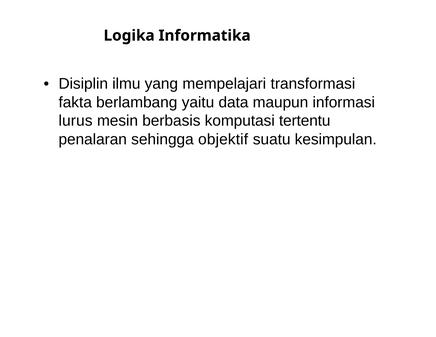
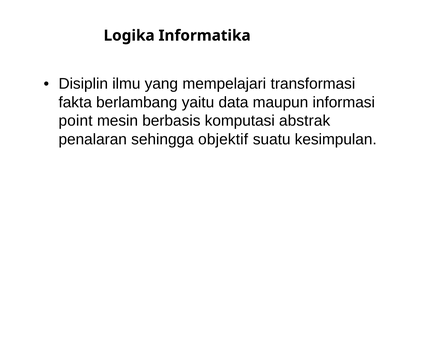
lurus: lurus -> point (76, 121)
tertentu: tertentu -> abstrak (305, 121)
